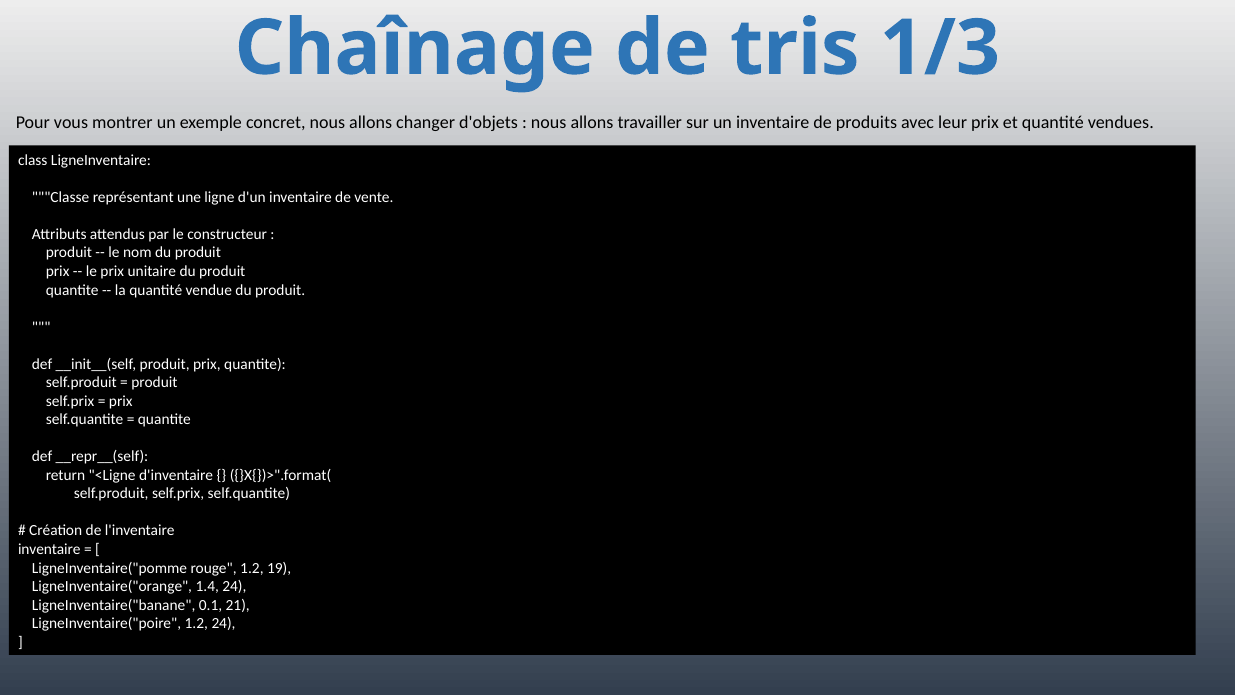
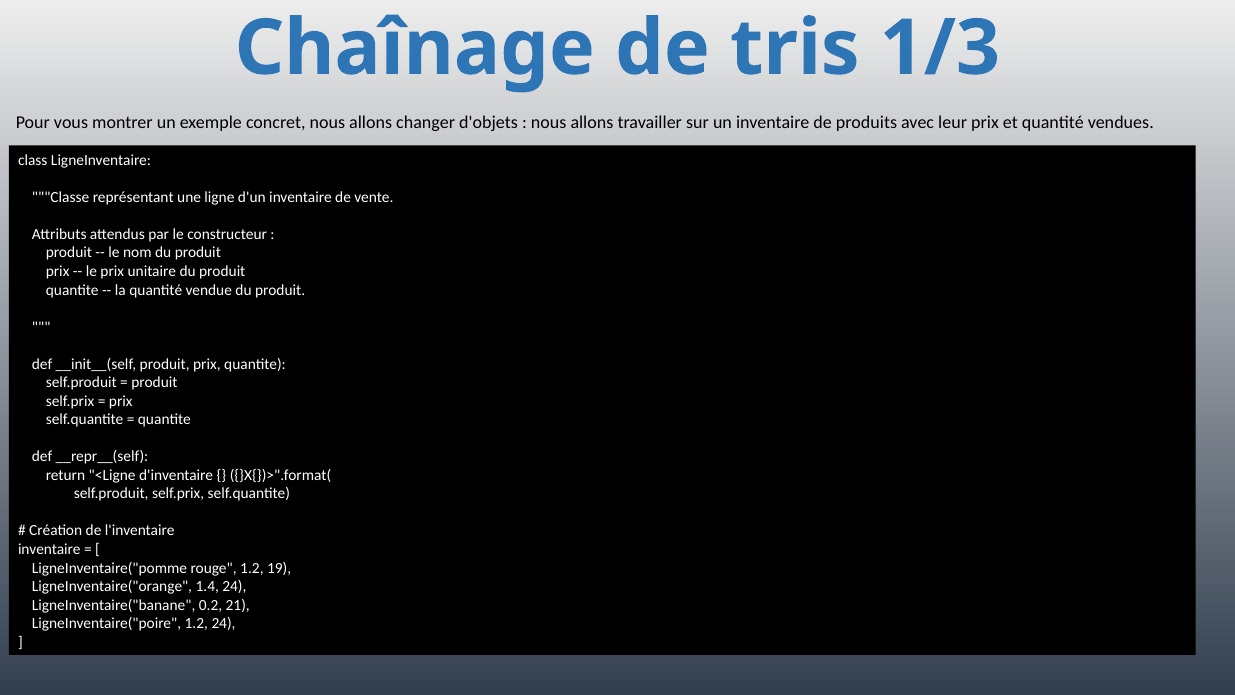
0.1: 0.1 -> 0.2 (211, 605)
